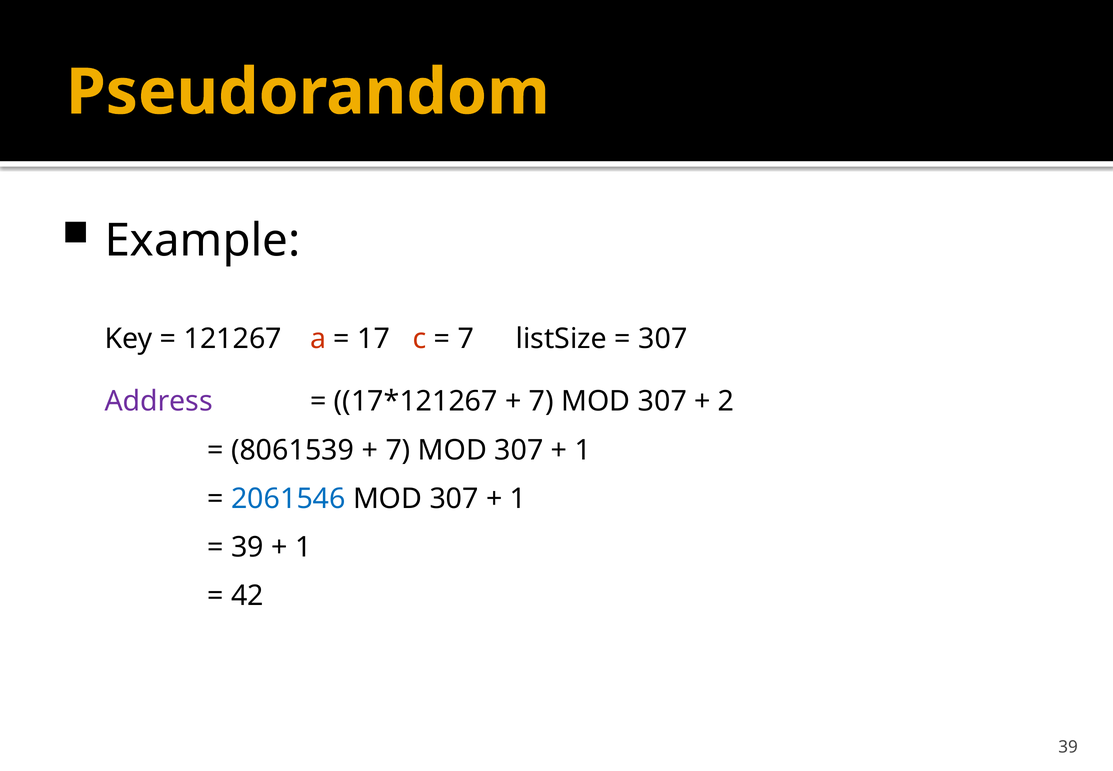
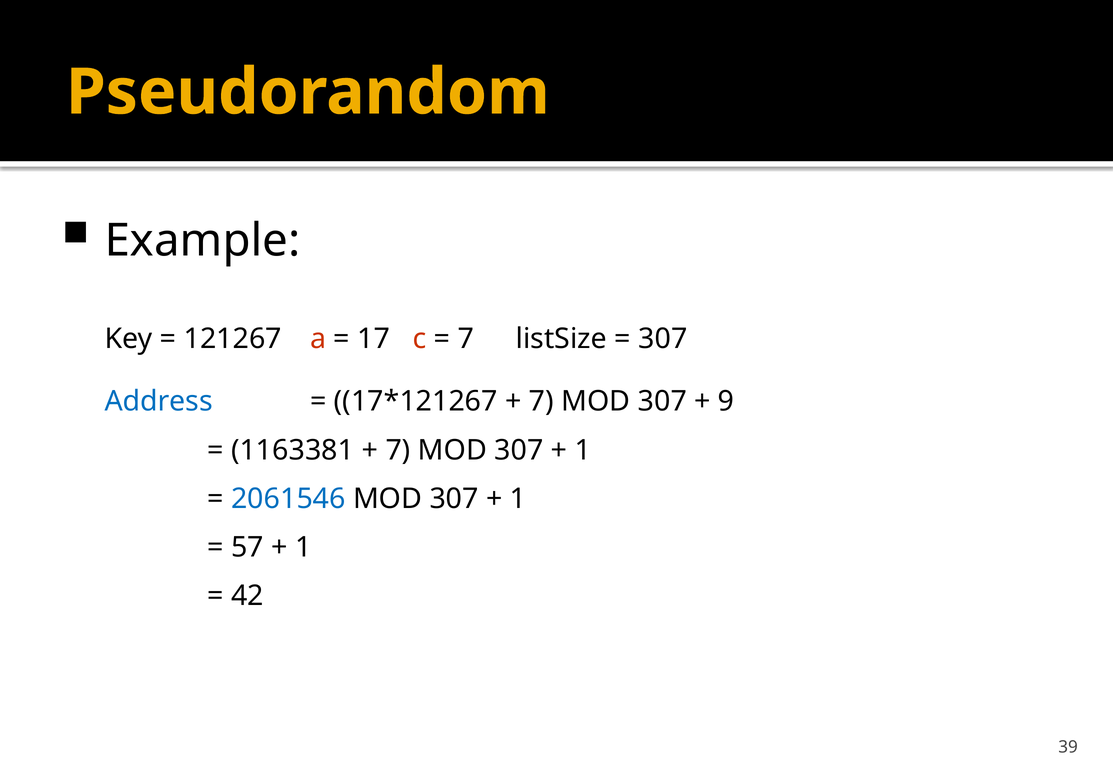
Address colour: purple -> blue (159, 401)
2: 2 -> 9 (726, 401)
8061539: 8061539 -> 1163381 (293, 450)
39: 39 -> 57 (247, 547)
